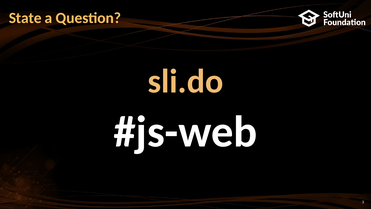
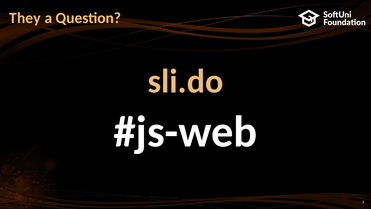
State: State -> They (25, 18)
